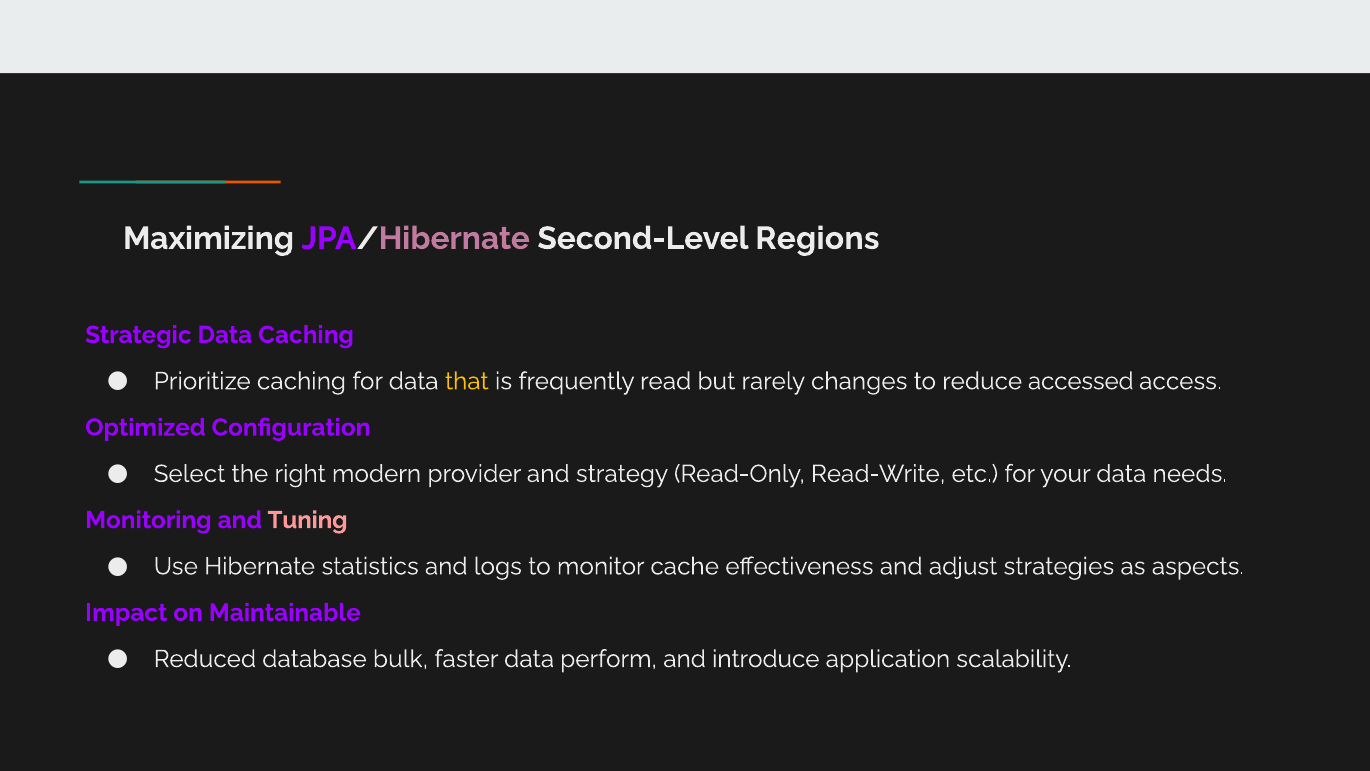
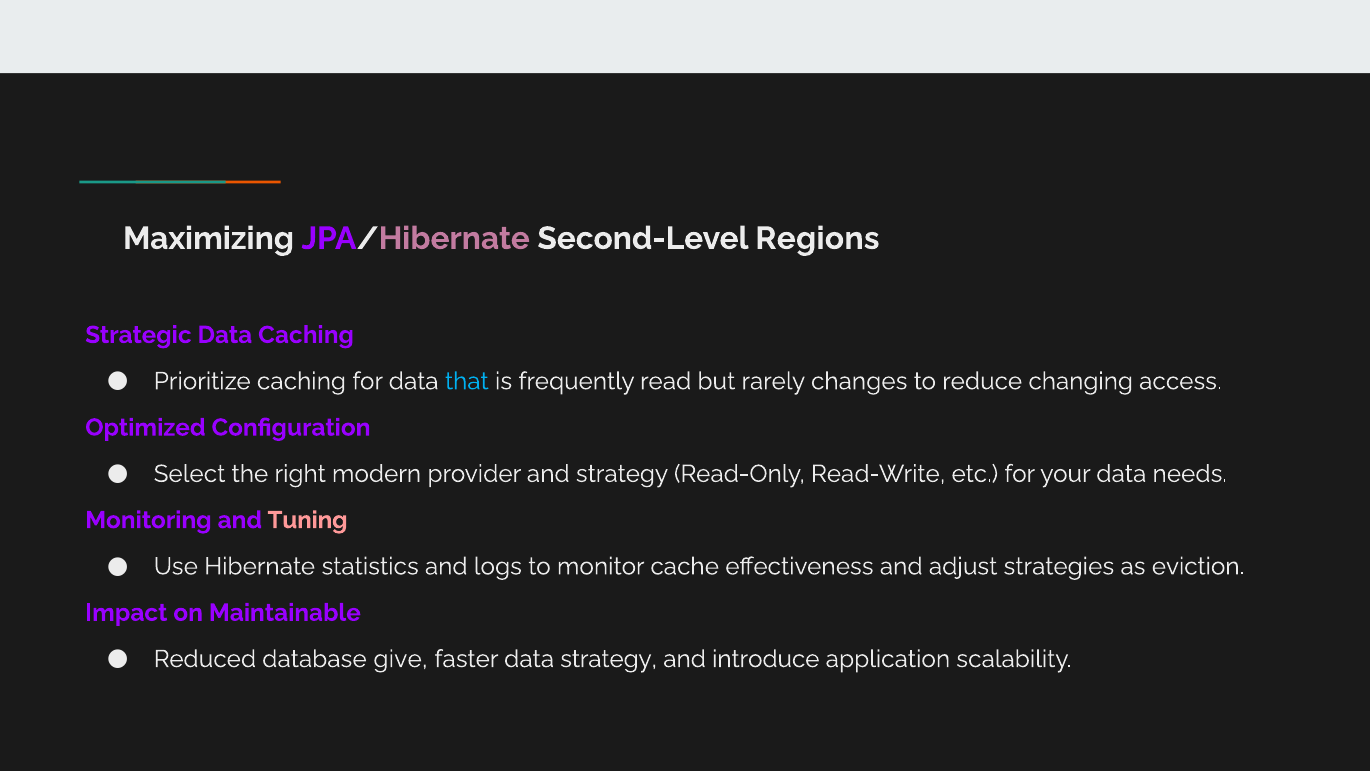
that colour: yellow -> light blue (467, 381)
accessed: accessed -> changing (1081, 381)
aspects: aspects -> eviction (1198, 566)
bulk: bulk -> give (400, 659)
data perform: perform -> strategy (609, 659)
